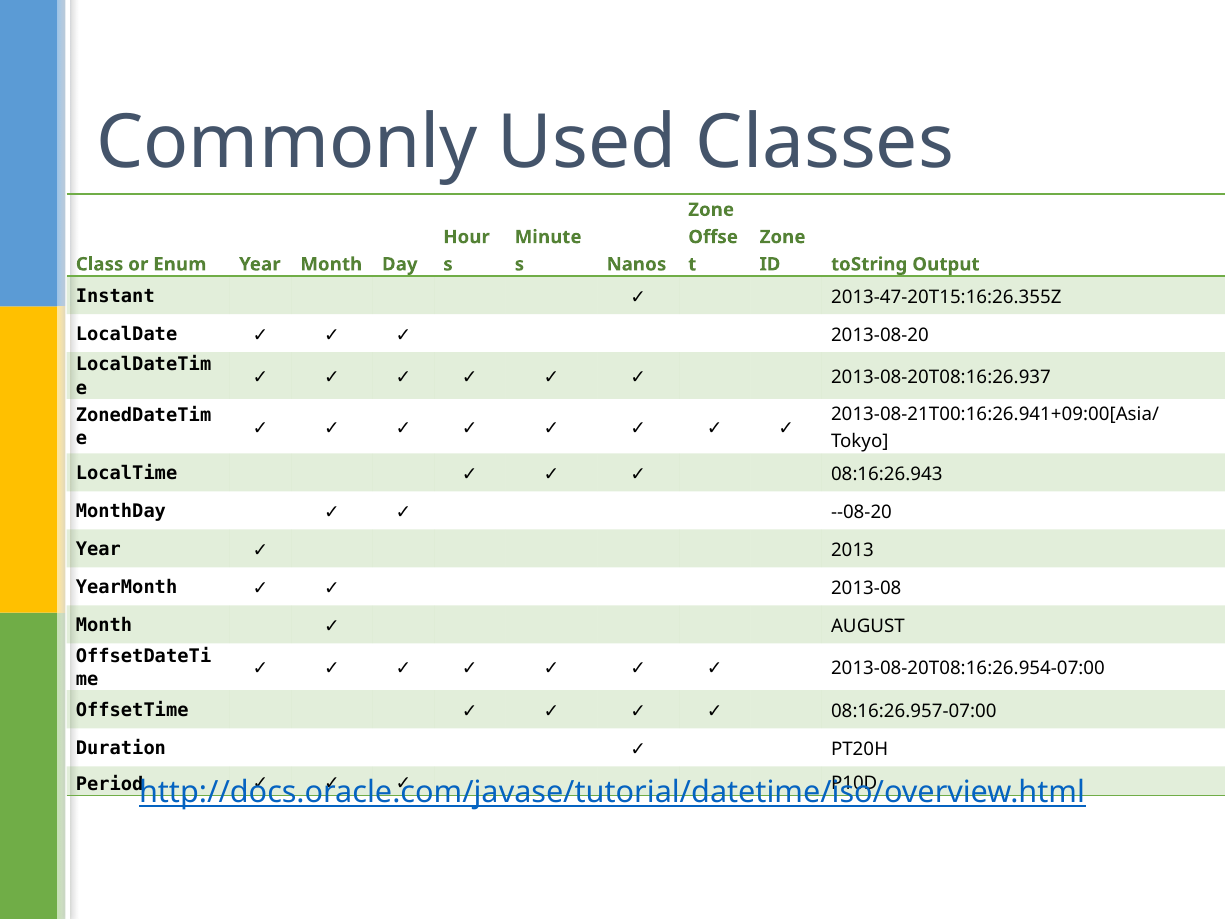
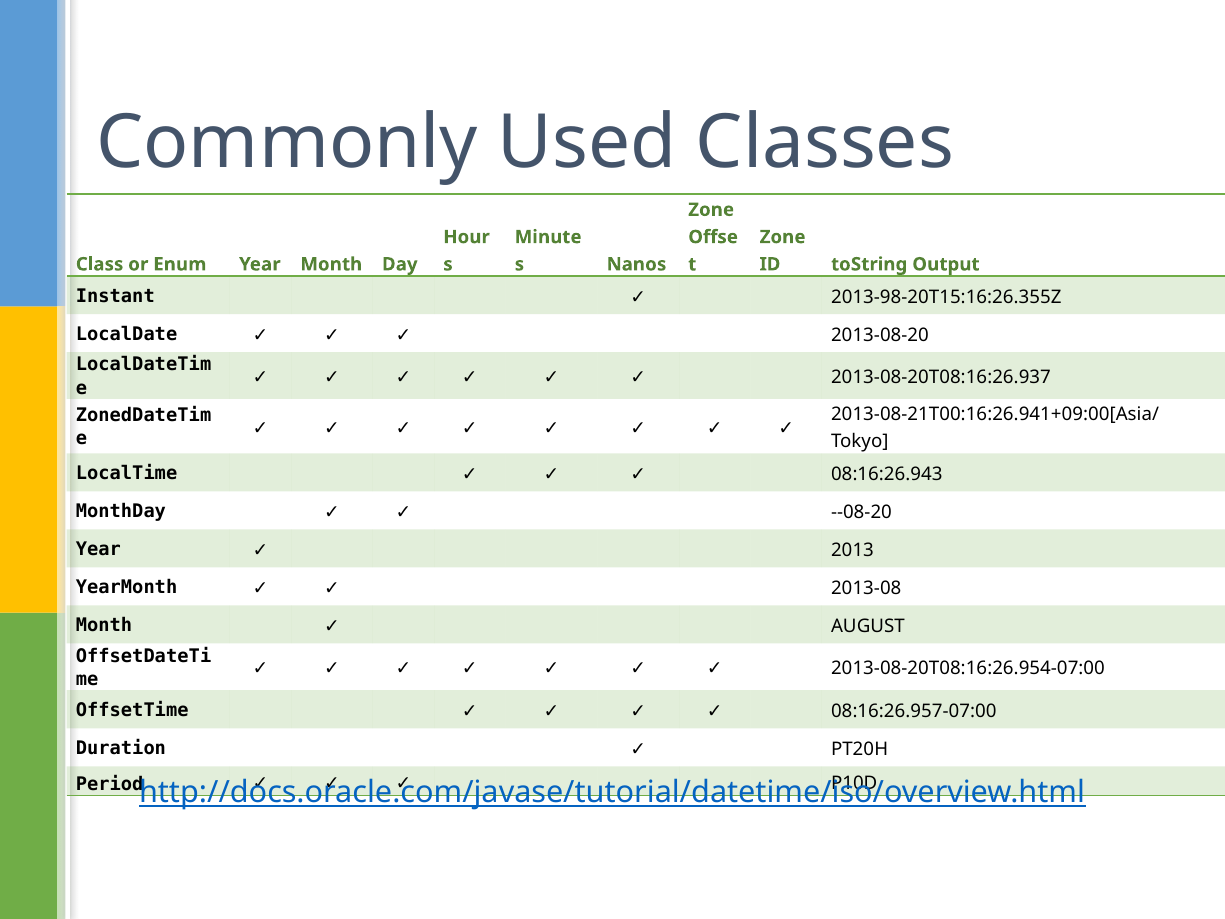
2013-47-20T15:16:26.355Z: 2013-47-20T15:16:26.355Z -> 2013-98-20T15:16:26.355Z (946, 297)
